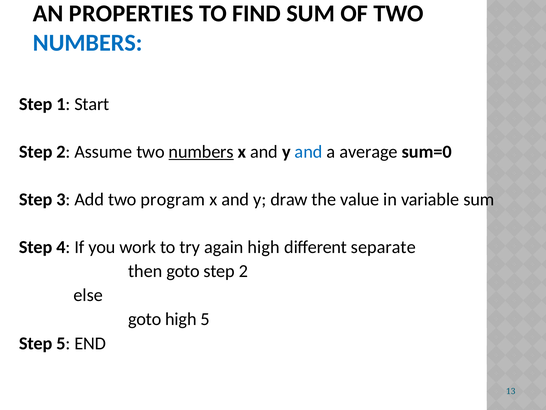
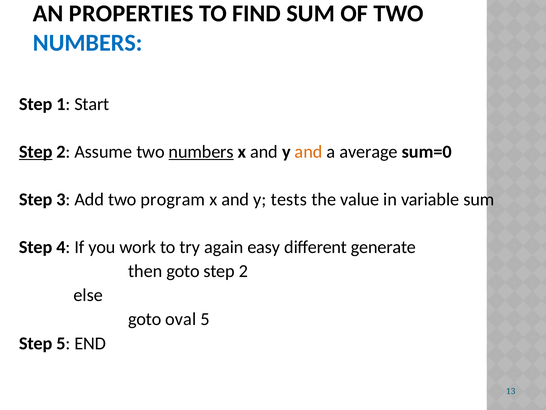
Step underline: none -> present (36, 152)
and colour: blue -> orange (309, 152)
draw: draw -> tests (289, 199)
again high: high -> easy (264, 247)
separate: separate -> generate (383, 247)
goto high: high -> oval (181, 319)
